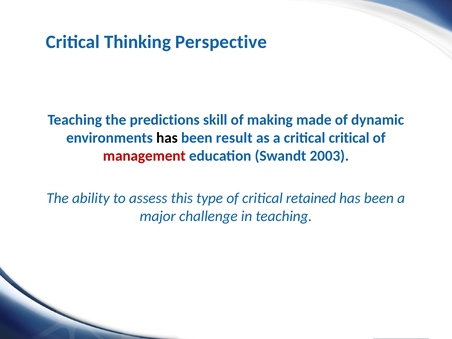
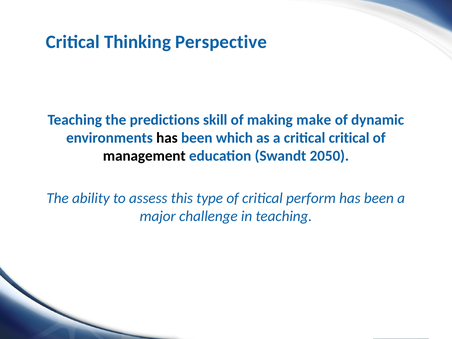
made: made -> make (314, 120)
result: result -> which (234, 138)
management colour: red -> black (144, 156)
2003: 2003 -> 2050 (329, 156)
retained: retained -> perform (311, 198)
